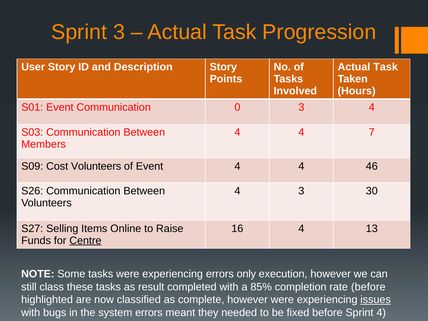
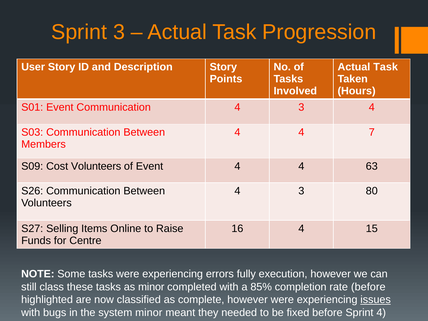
Communication 0: 0 -> 4 (237, 107)
46: 46 -> 63 (372, 166)
30: 30 -> 80 (372, 191)
13: 13 -> 15 (372, 229)
Centre underline: present -> none (85, 241)
only: only -> fully (246, 274)
as result: result -> minor (151, 287)
system errors: errors -> minor (149, 313)
